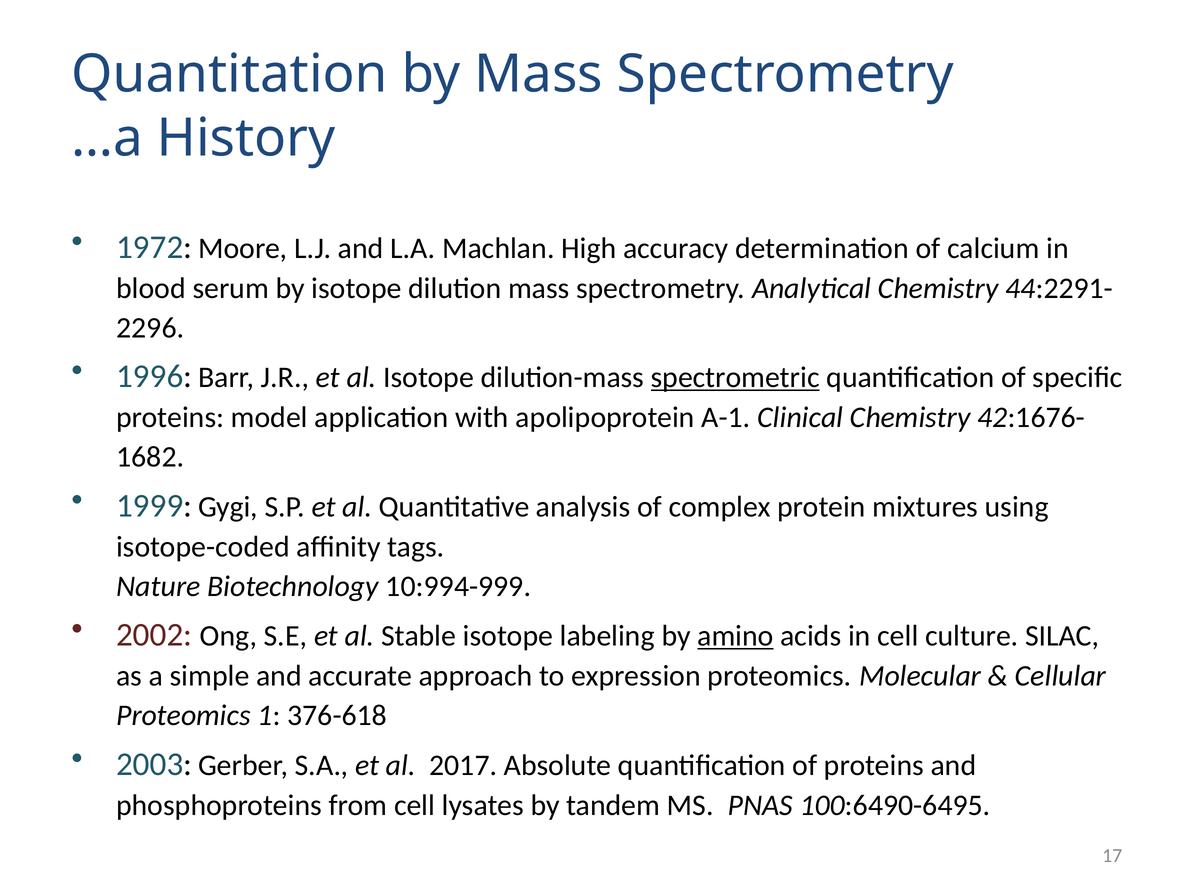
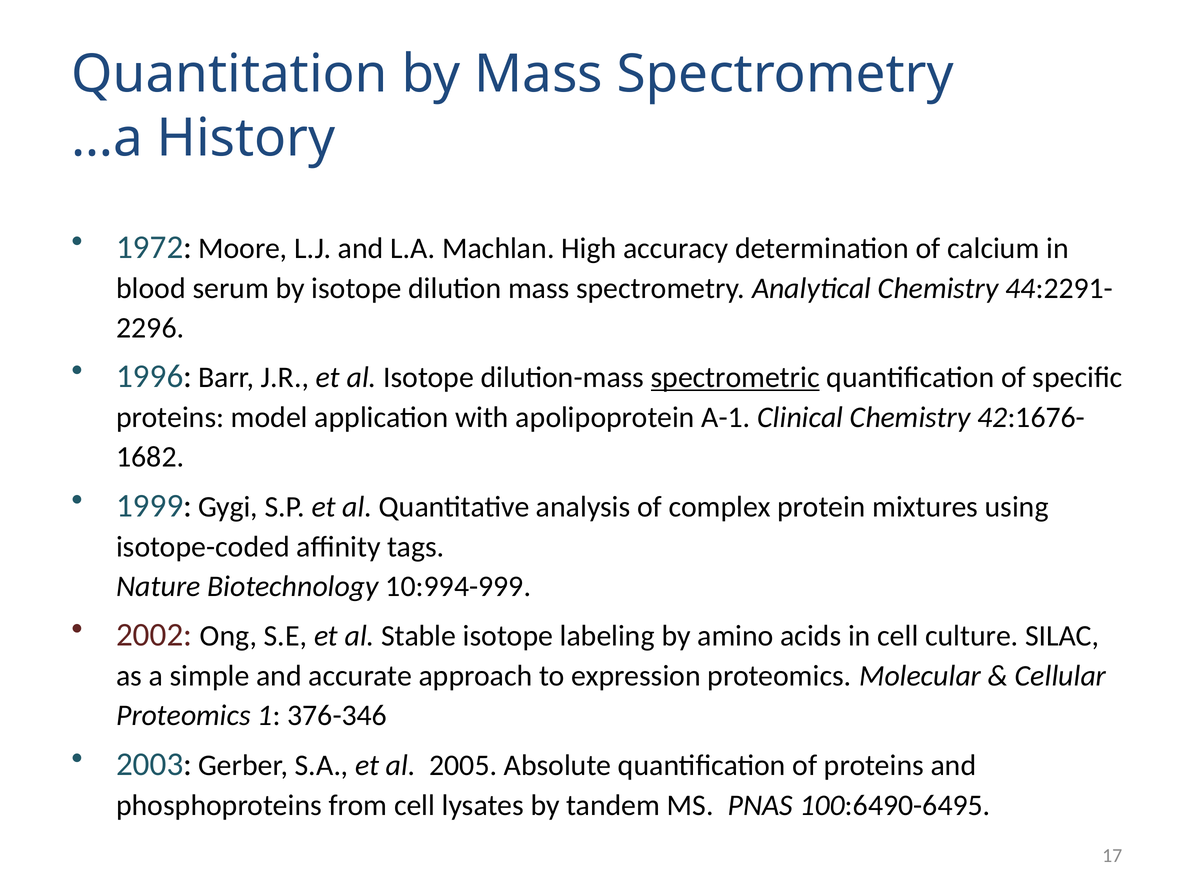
amino underline: present -> none (735, 636)
376-618: 376-618 -> 376-346 (337, 715)
2017: 2017 -> 2005 (463, 765)
